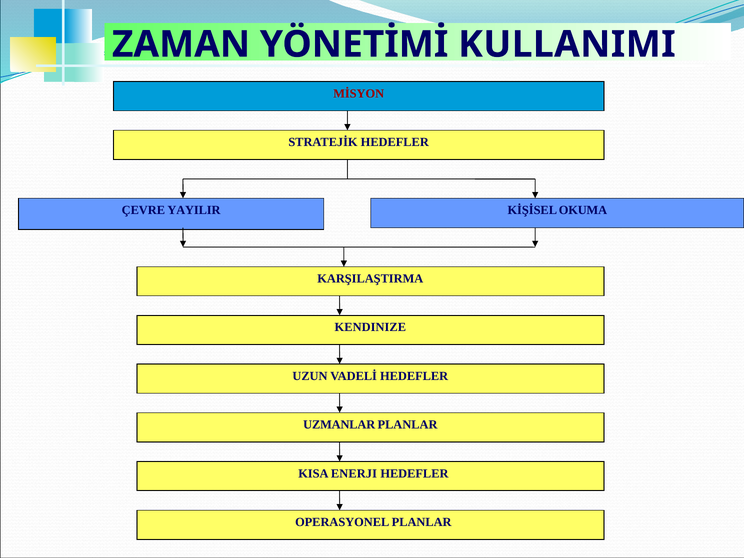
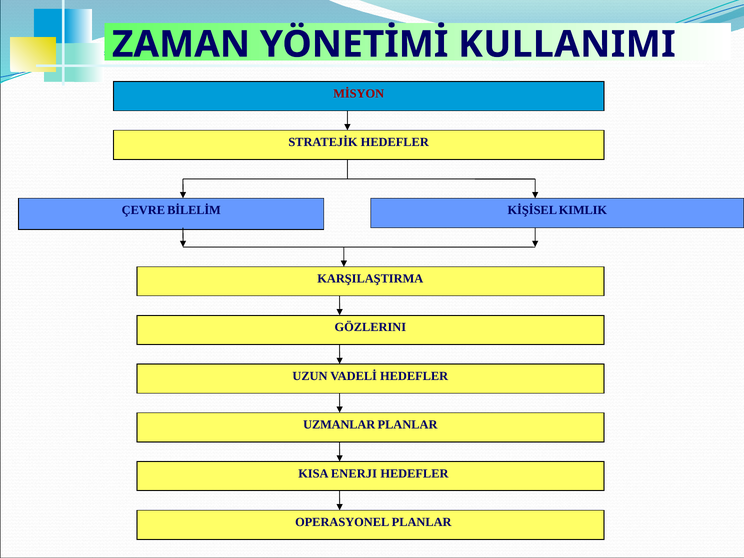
YAYILIR: YAYILIR -> BİLELİM (194, 210)
OKUMA: OKUMA -> KIMLIK (583, 210)
KENDINIZE: KENDINIZE -> GÖZLERINI (370, 327)
